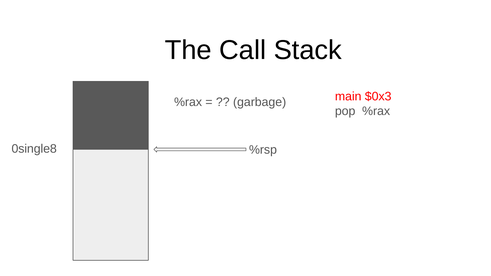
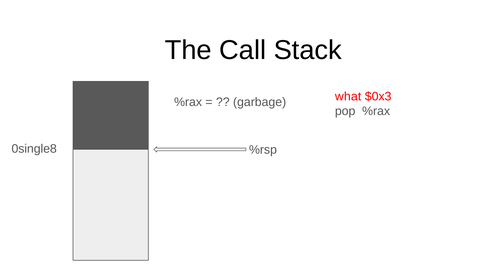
main: main -> what (348, 96)
